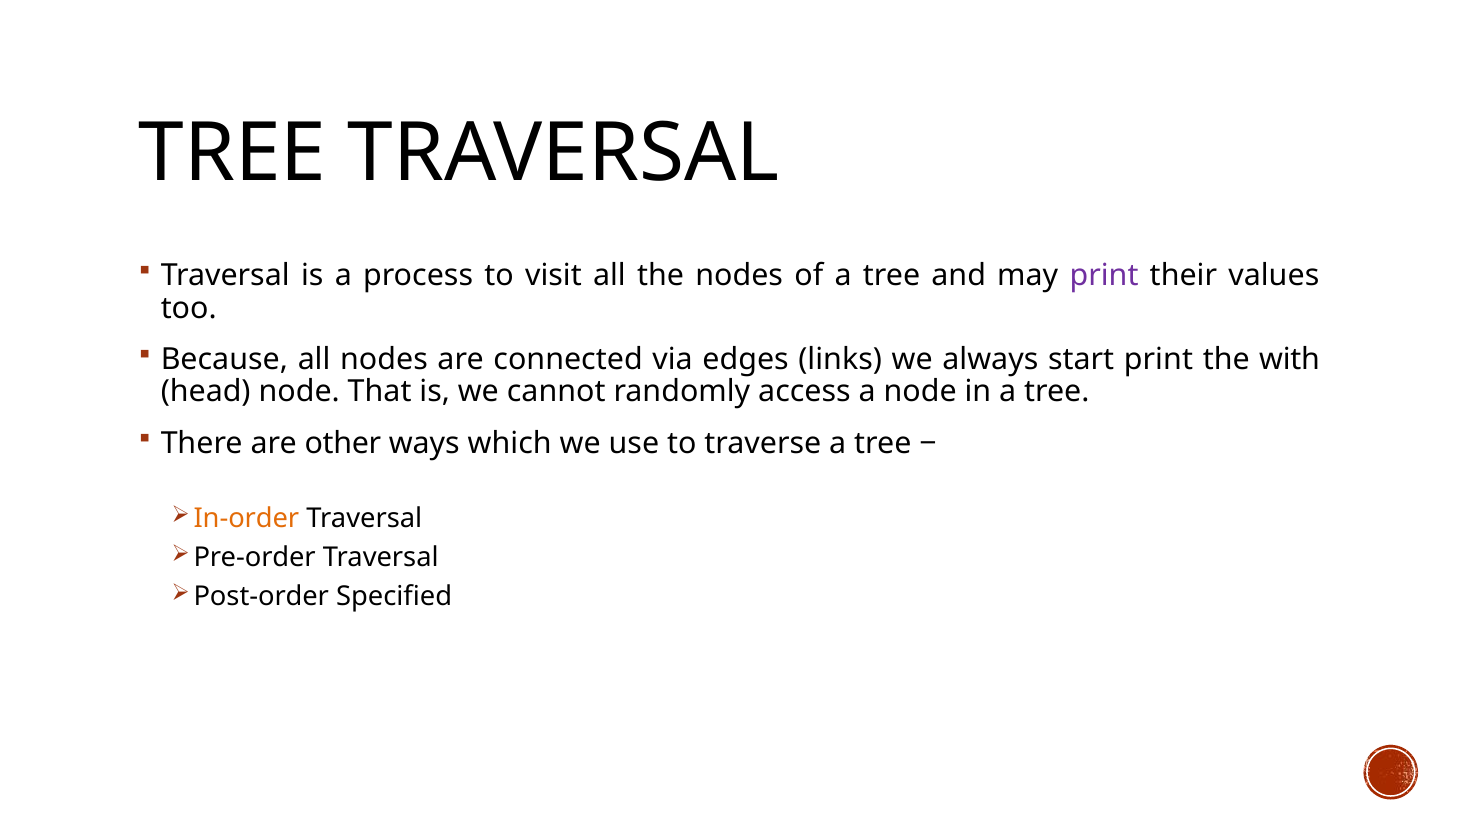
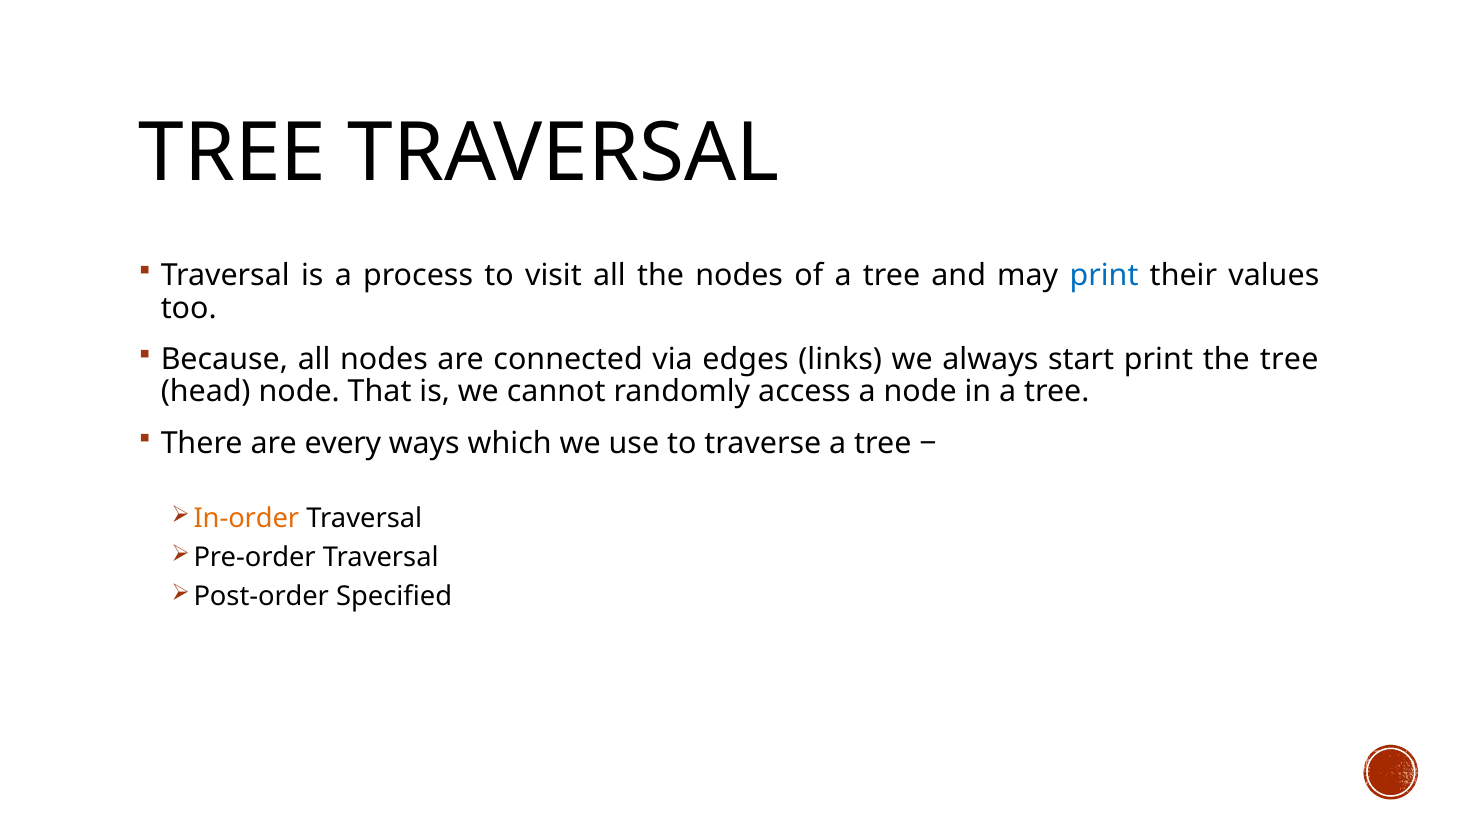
print colour: purple -> blue (1104, 275)
the with: with -> tree (1289, 359)
other: other -> every (343, 443)
